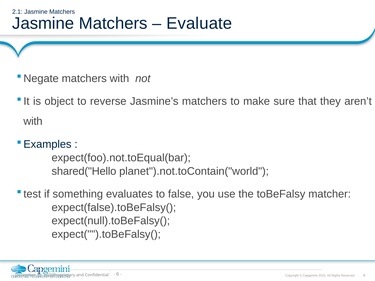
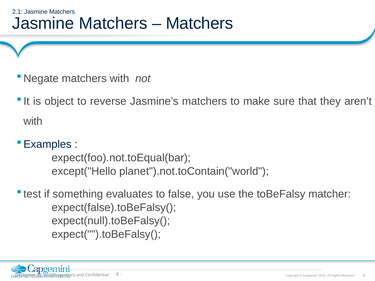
Evaluate: Evaluate -> Matchers (199, 23)
shared("Hello: shared("Hello -> except("Hello (84, 171)
